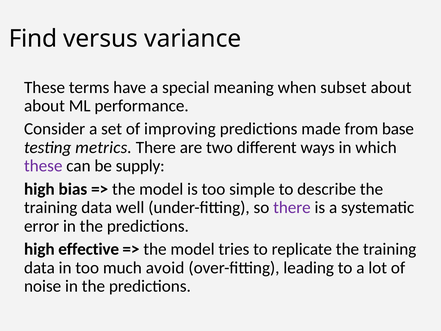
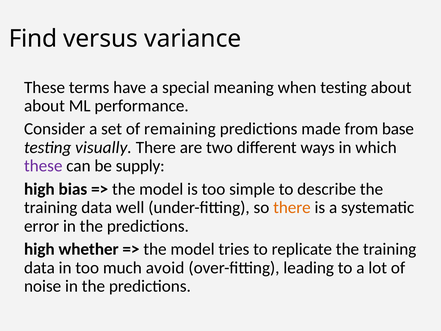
when subset: subset -> testing (344, 87)
improving: improving -> remaining (180, 129)
metrics: metrics -> visually (103, 147)
there colour: purple -> orange (292, 207)
effective: effective -> whether (89, 249)
